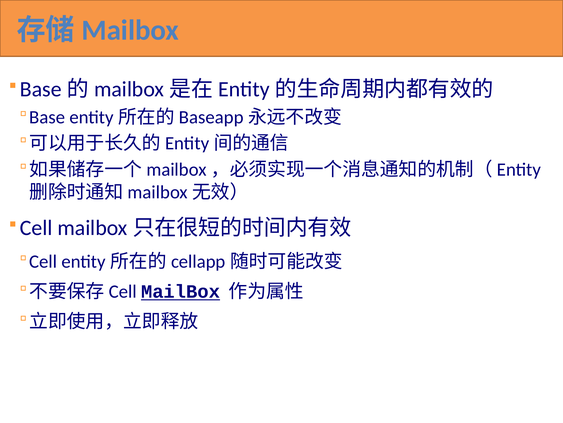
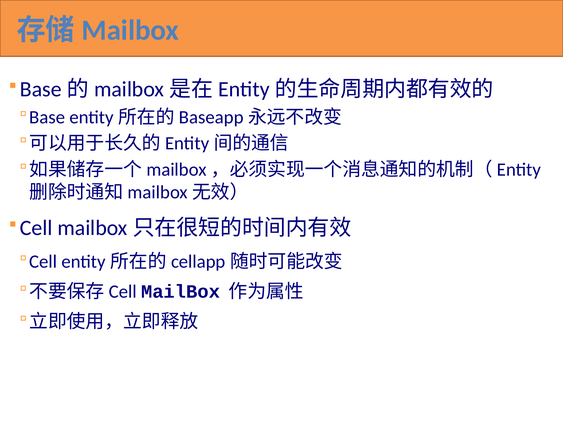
MailBox underline: present -> none (181, 291)
